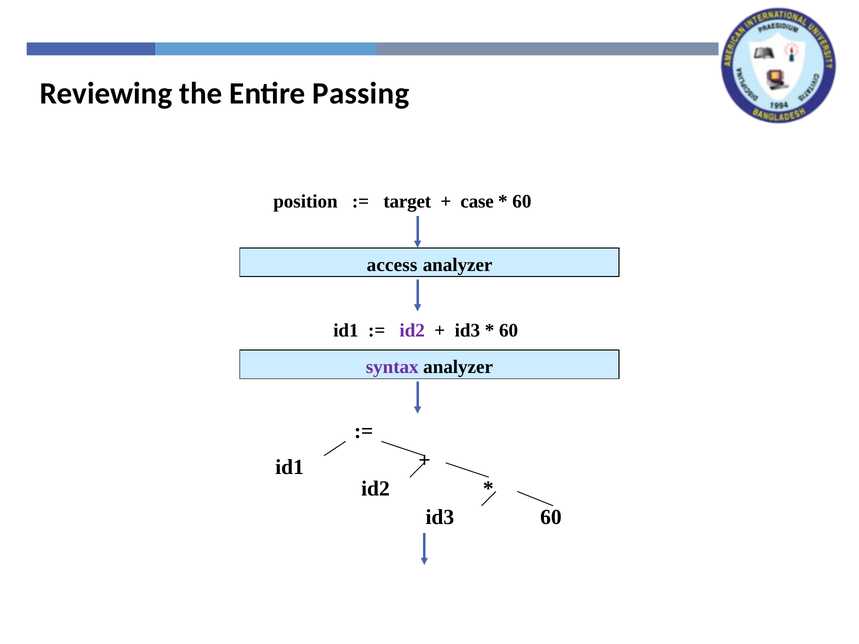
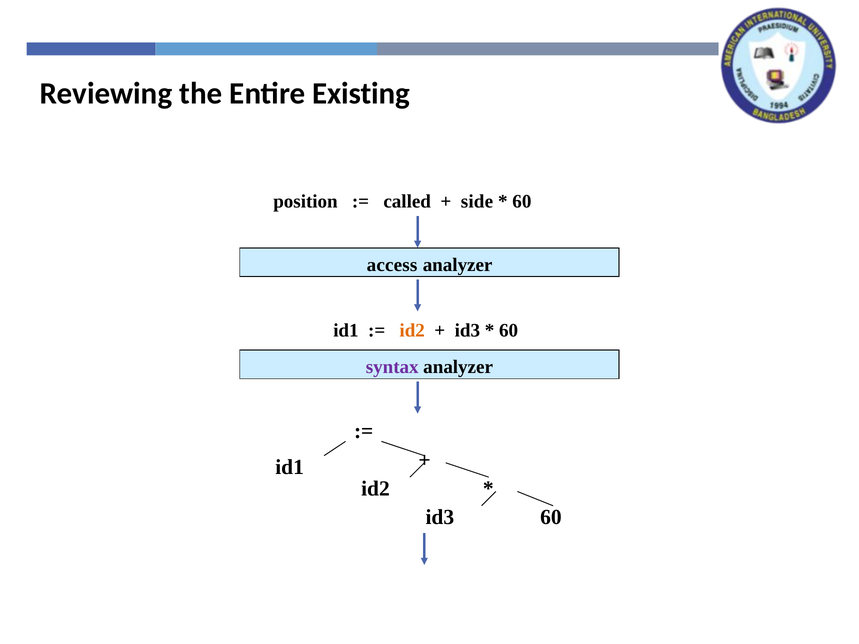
Passing: Passing -> Existing (361, 94)
target: target -> called (407, 201)
case: case -> side (477, 201)
id2 colour: purple -> orange (412, 331)
